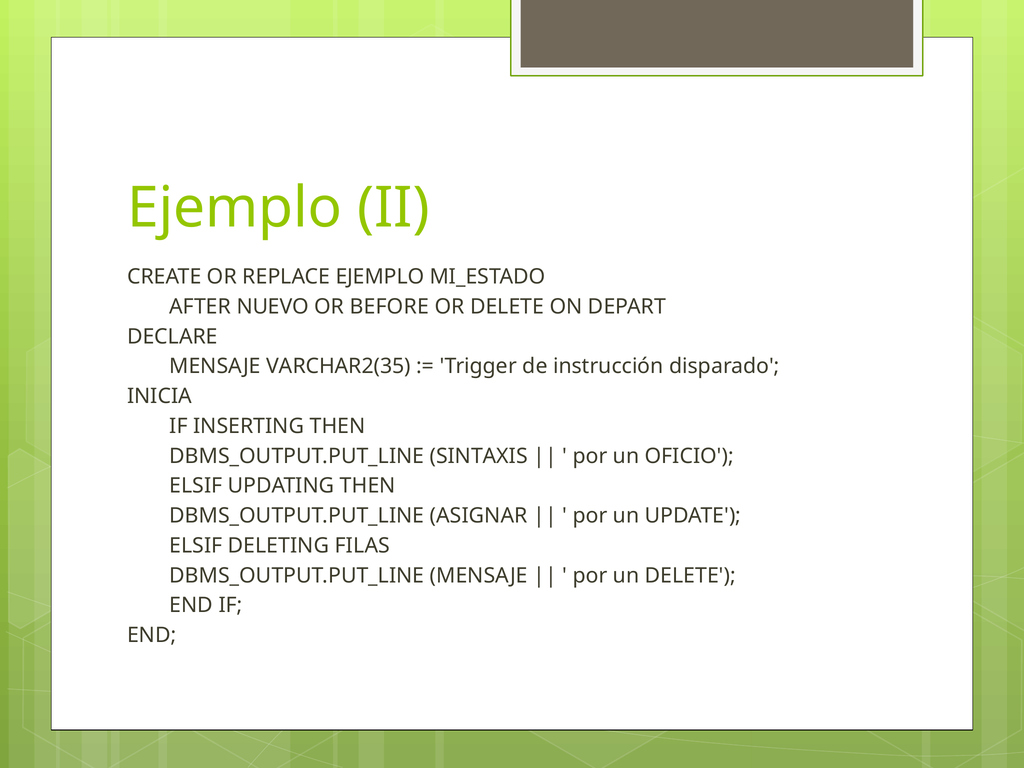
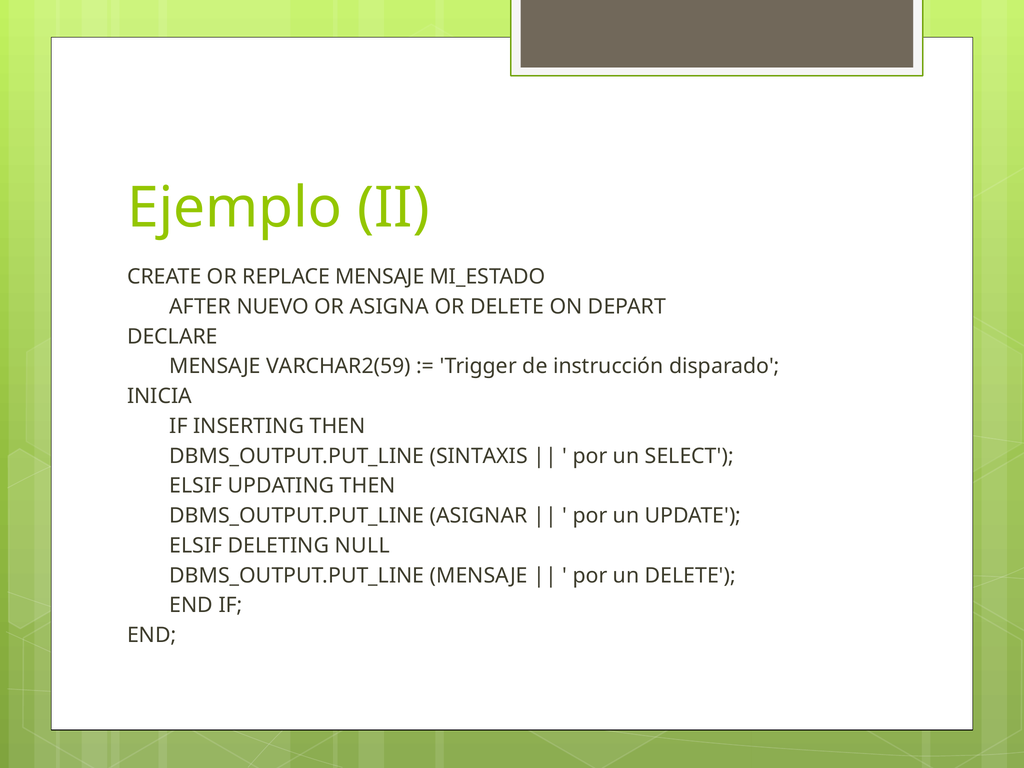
REPLACE EJEMPLO: EJEMPLO -> MENSAJE (380, 277)
BEFORE: BEFORE -> ASIGNA (389, 307)
VARCHAR2(35: VARCHAR2(35 -> VARCHAR2(59 (338, 366)
OFICIO: OFICIO -> SELECT (689, 456)
FILAS: FILAS -> NULL (362, 546)
